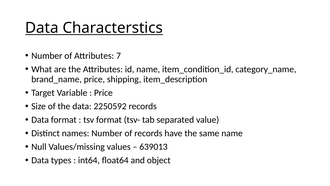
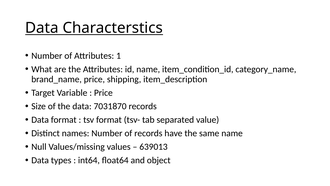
7: 7 -> 1 (119, 56)
2250592: 2250592 -> 7031870 (110, 106)
